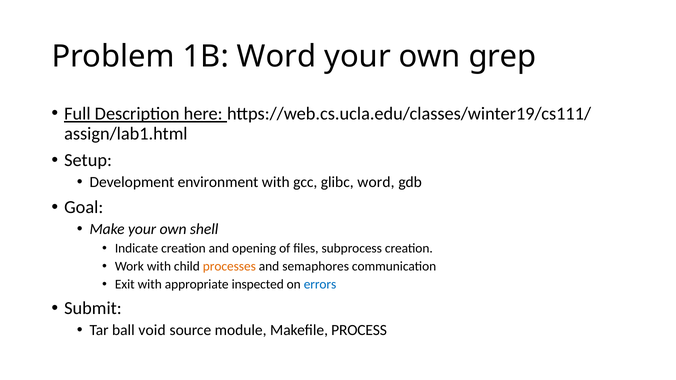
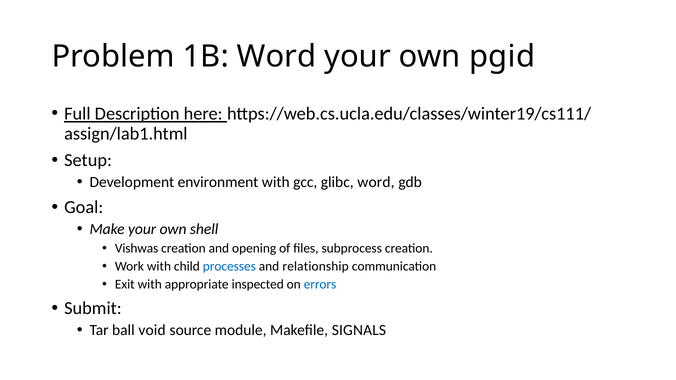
grep: grep -> pgid (502, 57)
Indicate: Indicate -> Vishwas (137, 248)
processes colour: orange -> blue (229, 266)
semaphores: semaphores -> relationship (316, 266)
PROCESS: PROCESS -> SIGNALS (359, 330)
